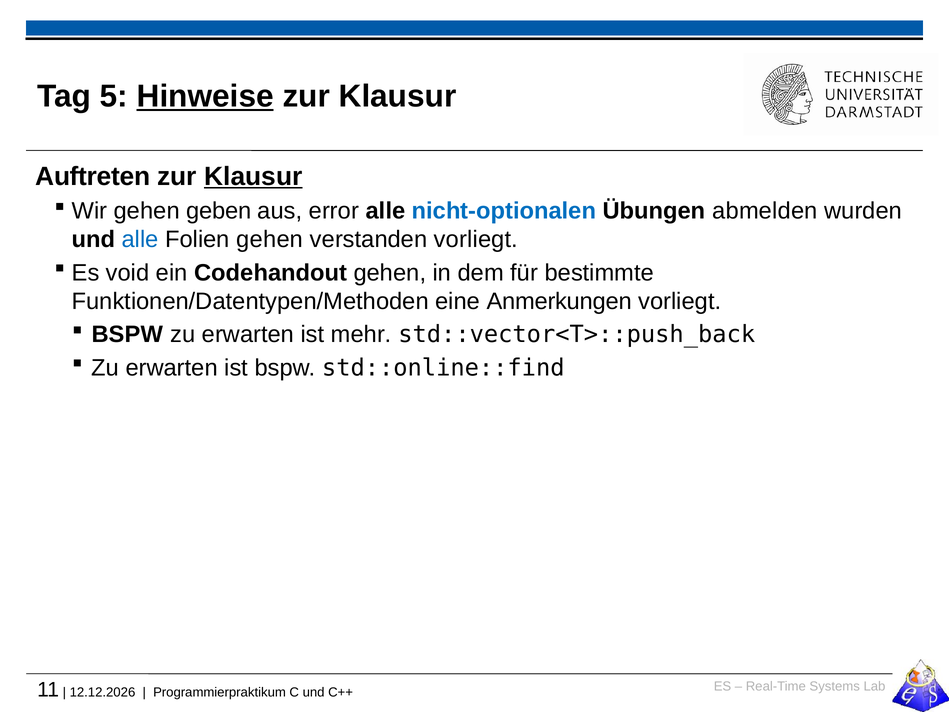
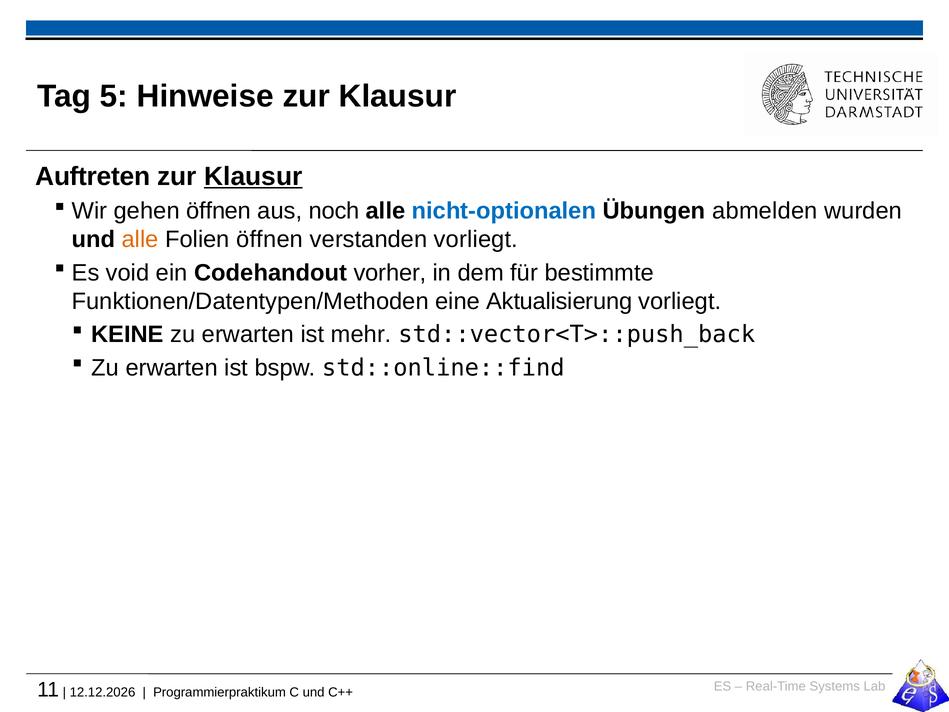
Hinweise underline: present -> none (205, 96)
gehen geben: geben -> öffnen (219, 211)
error: error -> noch (334, 211)
alle colour: blue -> orange (140, 240)
Folien gehen: gehen -> öffnen (270, 240)
Codehandout gehen: gehen -> vorher (390, 273)
Anmerkungen: Anmerkungen -> Aktualisierung (559, 301)
BSPW: BSPW -> KEINE (128, 334)
